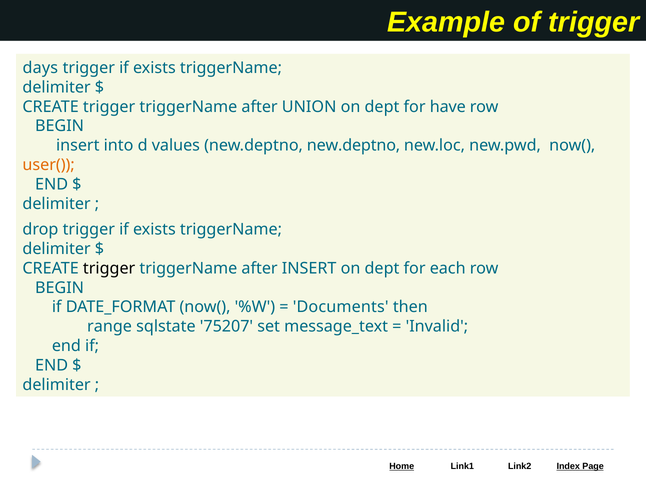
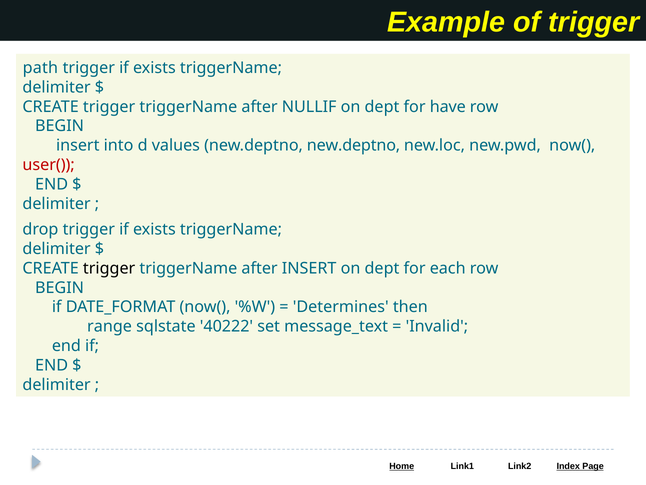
days: days -> path (40, 68)
UNION: UNION -> NULLIF (309, 107)
user( colour: orange -> red (49, 165)
Documents: Documents -> Determines (341, 307)
75207: 75207 -> 40222 (226, 326)
